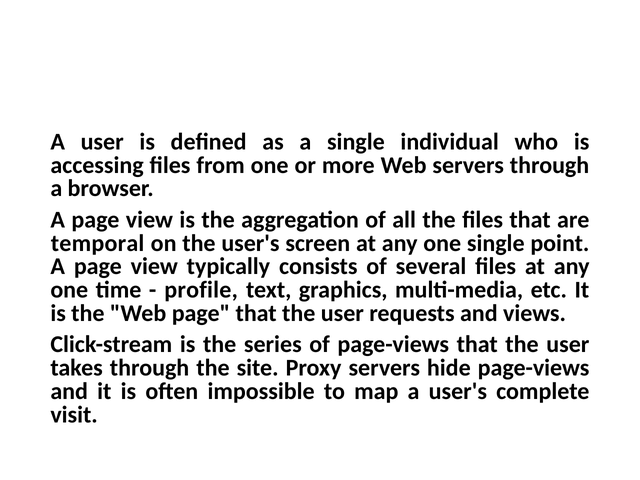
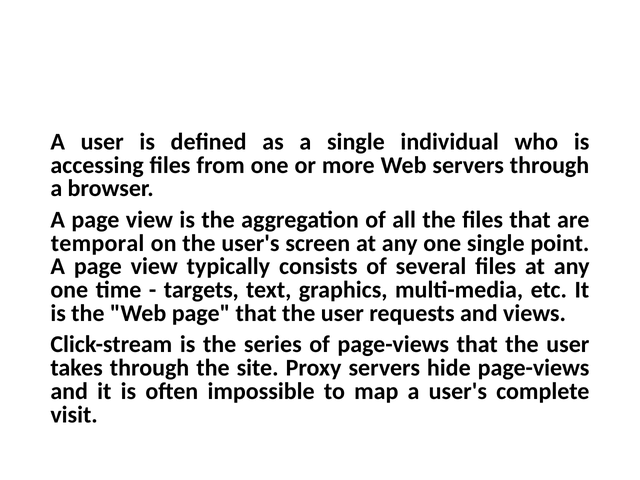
profile: profile -> targets (201, 290)
